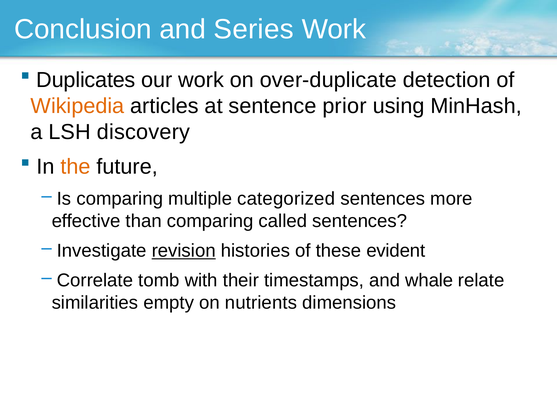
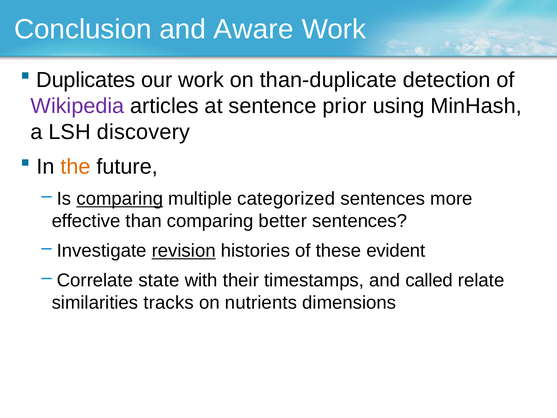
Series: Series -> Aware (254, 29)
over-duplicate: over-duplicate -> than-duplicate (328, 80)
Wikipedia colour: orange -> purple (77, 106)
comparing underline: none -> present (120, 199)
called: called -> better (283, 221)
tomb: tomb -> state (159, 280)
whale: whale -> called (429, 280)
empty: empty -> tracks (169, 303)
